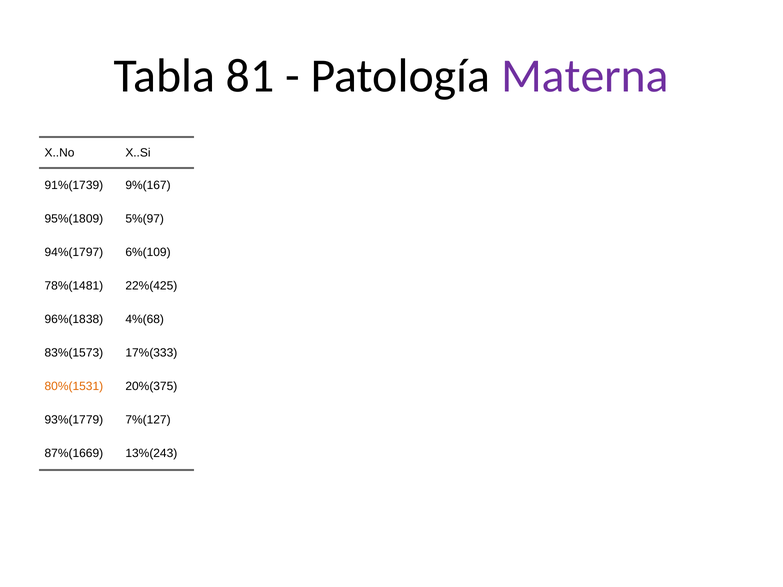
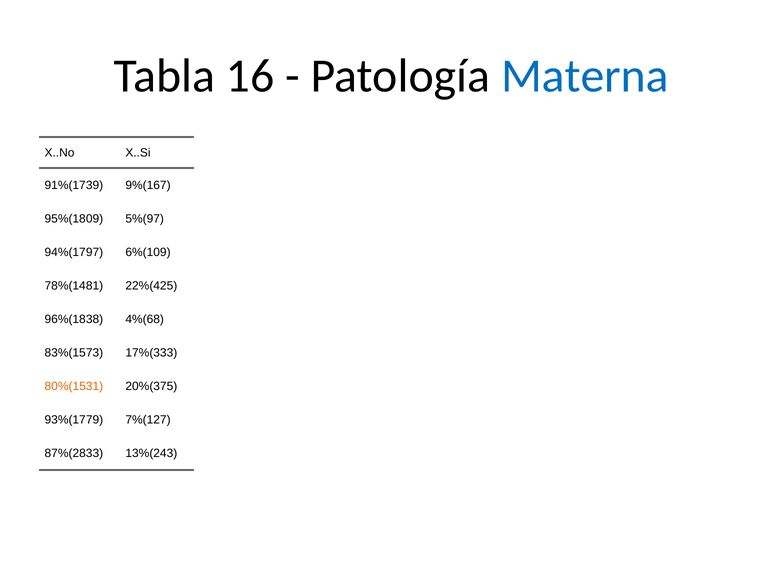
81: 81 -> 16 (250, 76)
Materna colour: purple -> blue (585, 76)
87%(1669: 87%(1669 -> 87%(2833 (74, 453)
